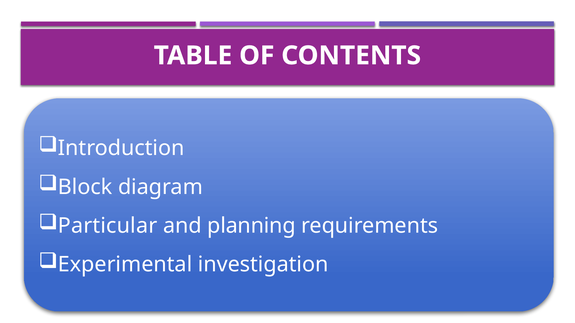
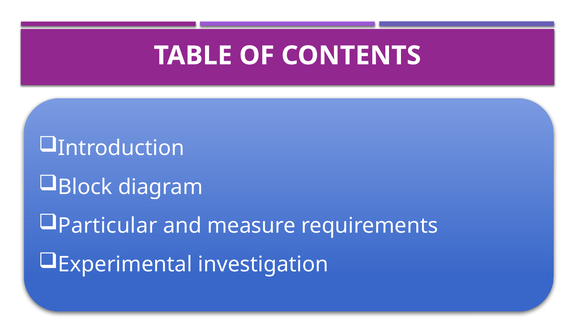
planning: planning -> measure (251, 226)
